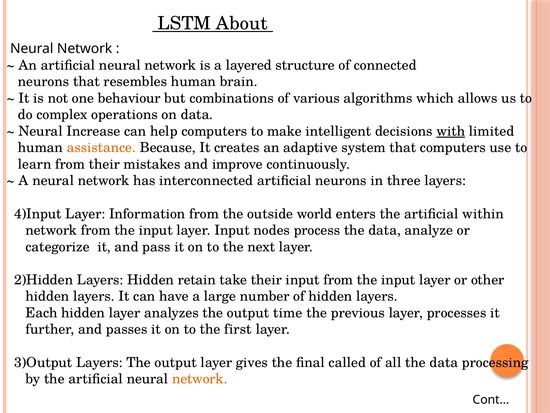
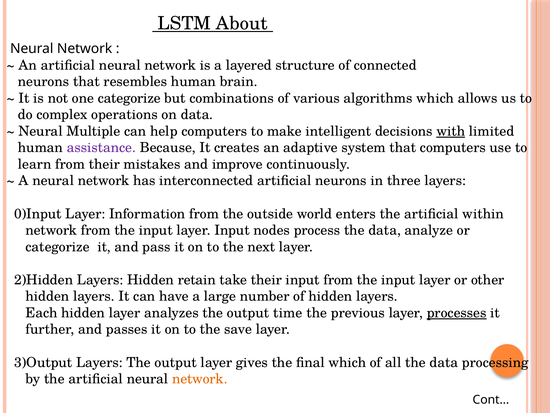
one behaviour: behaviour -> categorize (129, 98)
Increase: Increase -> Multiple (93, 131)
assistance colour: orange -> purple (101, 148)
4)Input: 4)Input -> 0)Input (38, 214)
processes underline: none -> present (457, 313)
first: first -> save (238, 329)
final called: called -> which (347, 362)
